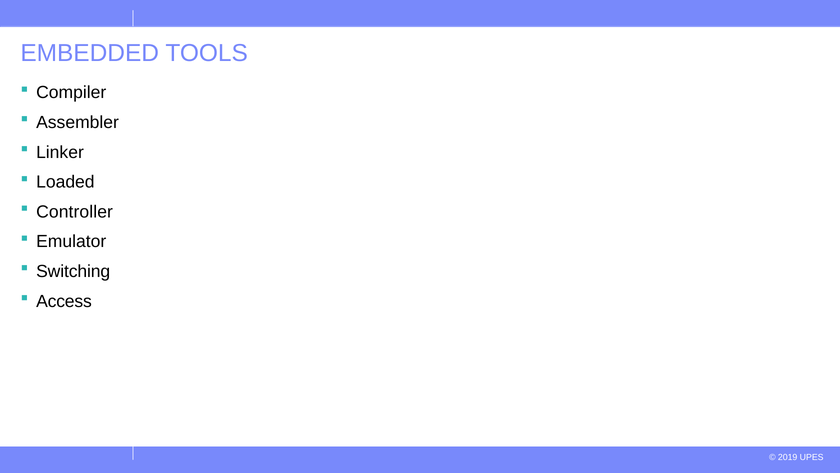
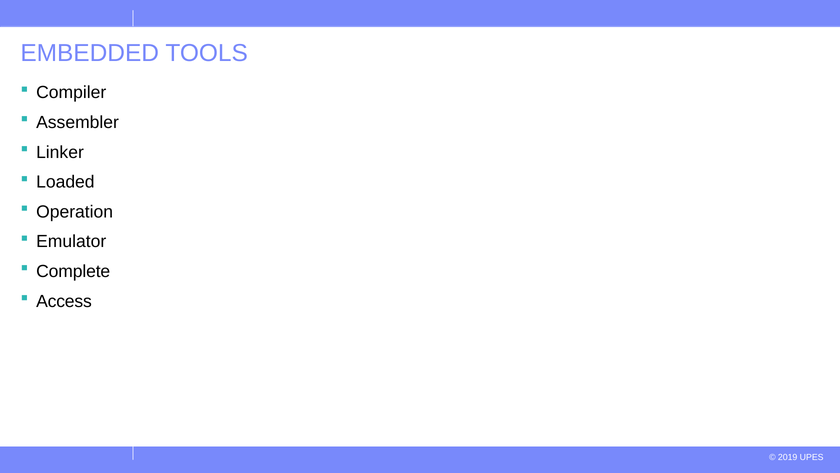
Controller: Controller -> Operation (75, 212)
Switching: Switching -> Complete (73, 271)
